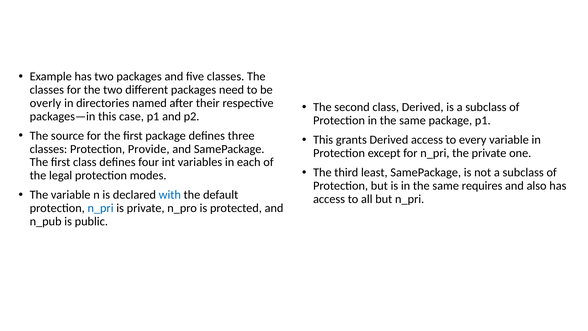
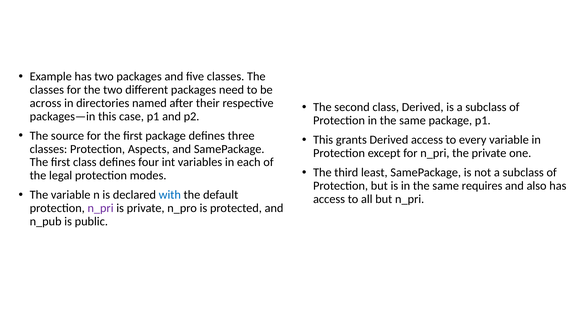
overly: overly -> across (46, 103)
Provide: Provide -> Aspects (149, 149)
n_pri colour: blue -> purple (101, 208)
